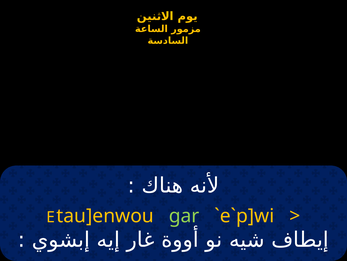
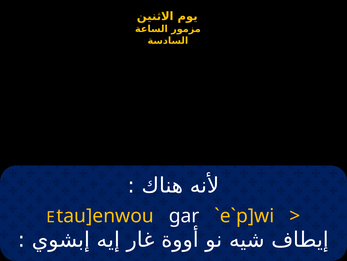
gar colour: light green -> white (184, 215)
